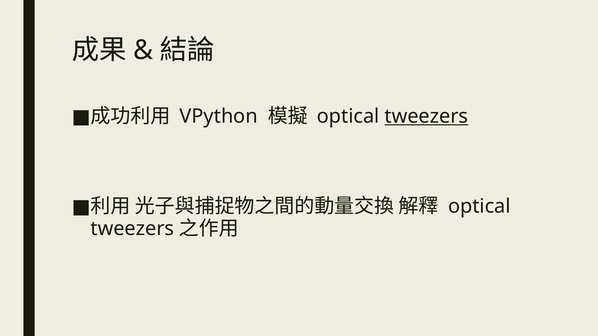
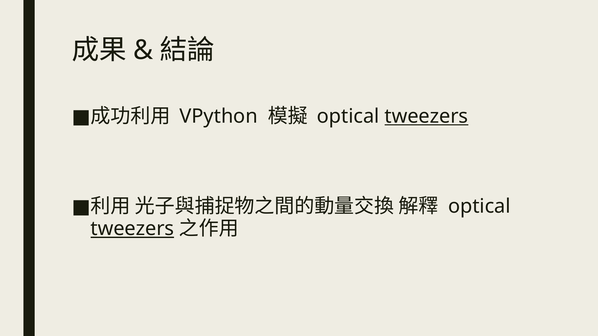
tweezers underline: none -> present (132, 229)
